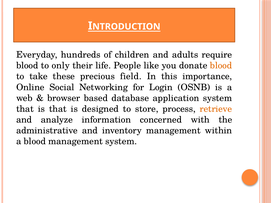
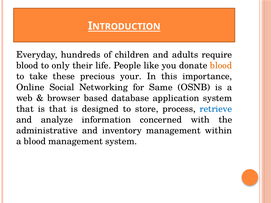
field: field -> your (131, 76)
Login: Login -> Same (161, 87)
retrieve colour: orange -> blue (216, 109)
